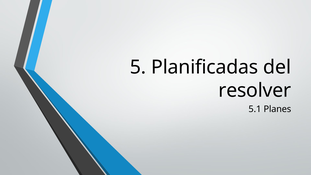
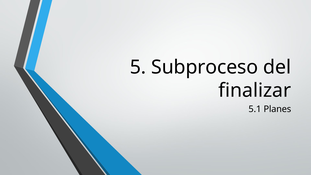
Planificadas: Planificadas -> Subproceso (205, 67)
resolver: resolver -> finalizar (255, 90)
